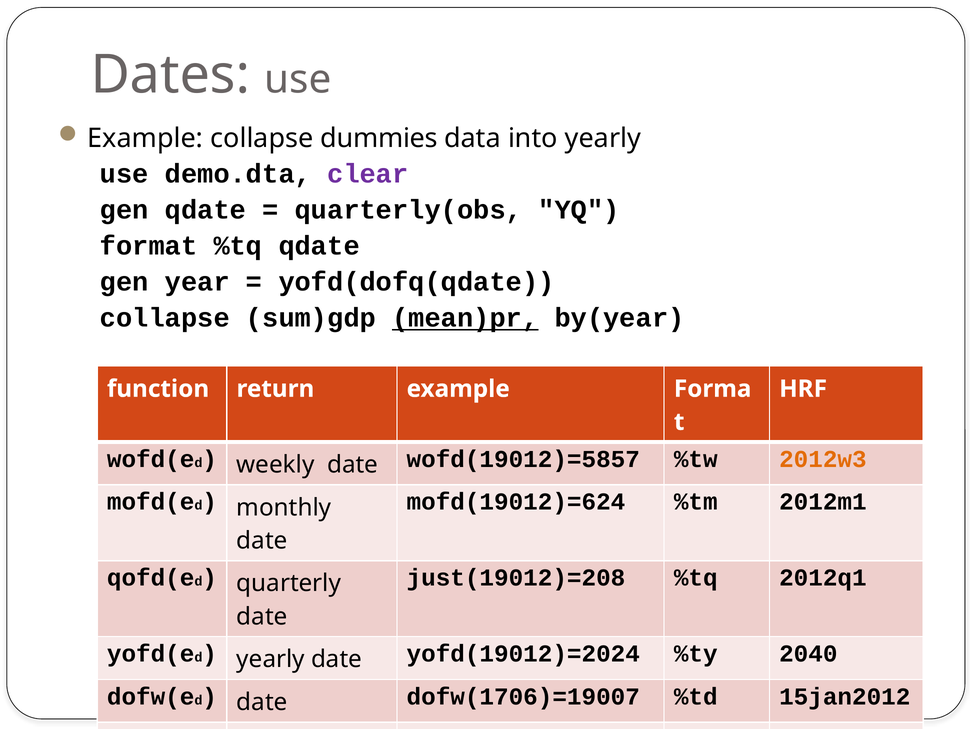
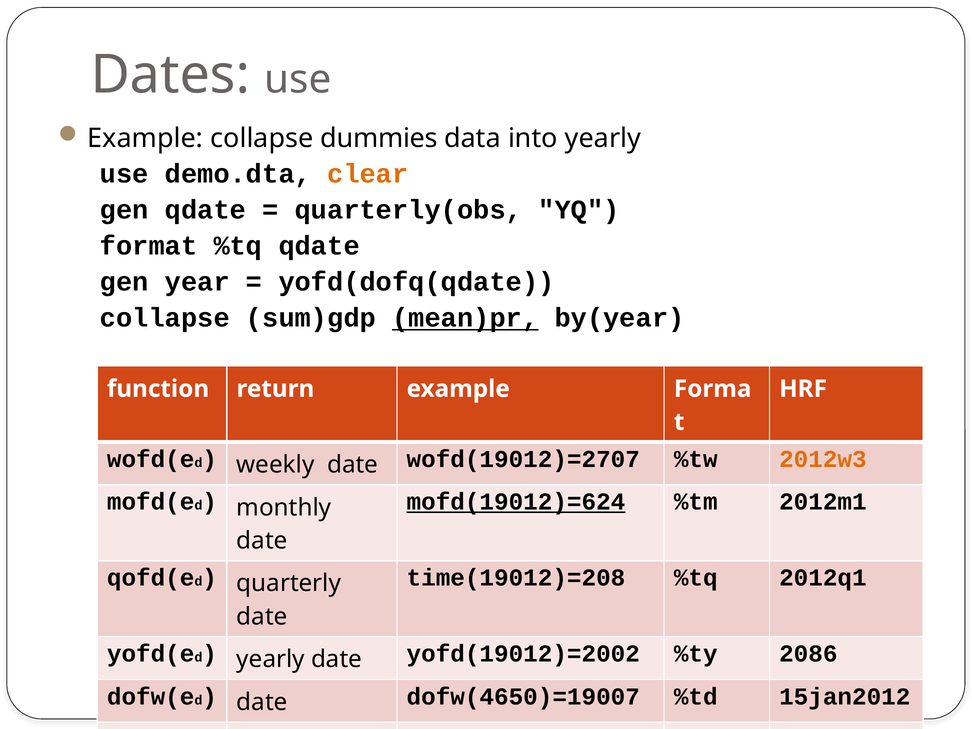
clear colour: purple -> orange (368, 174)
wofd(19012)=5857: wofd(19012)=5857 -> wofd(19012)=2707 (523, 459)
mofd(19012)=624 underline: none -> present (516, 502)
just(19012)=208: just(19012)=208 -> time(19012)=208 (516, 578)
yofd(19012)=2024: yofd(19012)=2024 -> yofd(19012)=2002 (523, 654)
2040: 2040 -> 2086 (808, 654)
dofw(1706)=19007: dofw(1706)=19007 -> dofw(4650)=19007 (523, 696)
